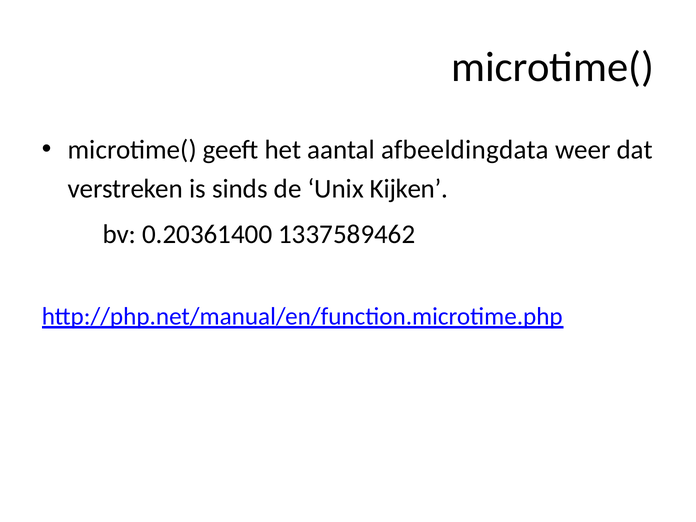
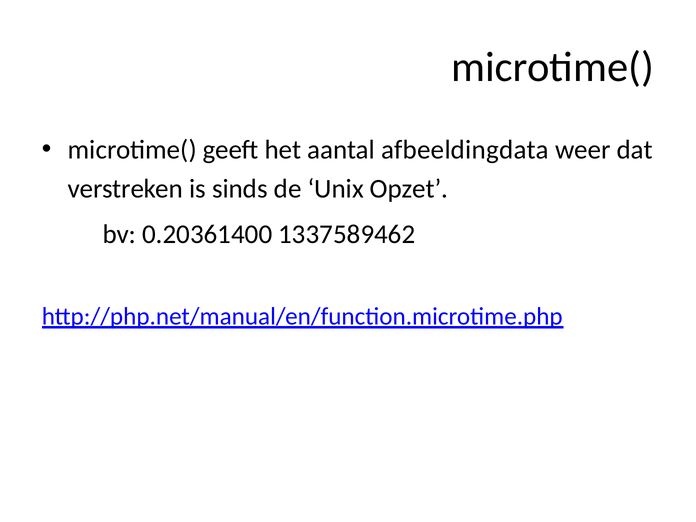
Kijken: Kijken -> Opzet (409, 189)
